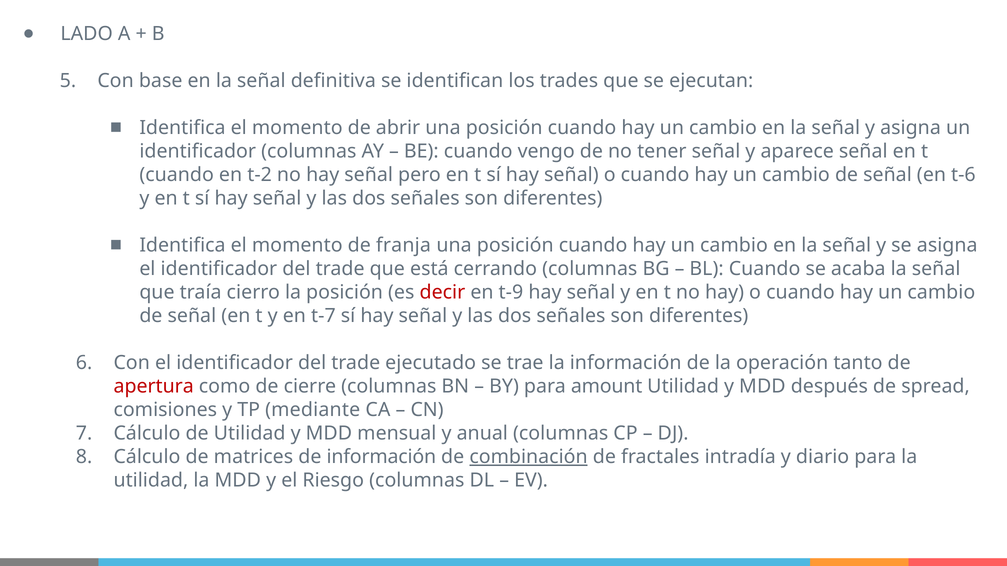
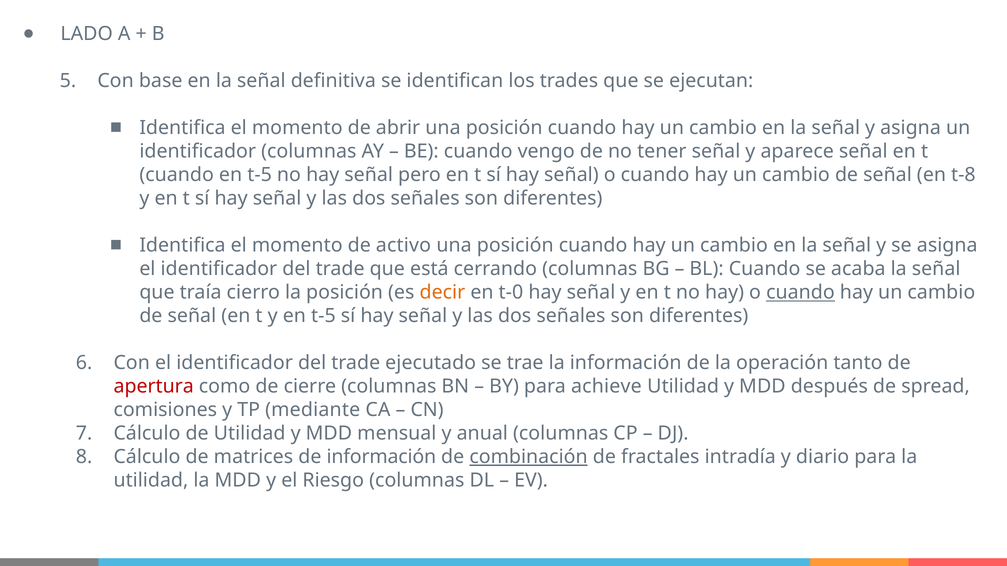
cuando en t-2: t-2 -> t-5 (260, 175)
t-6: t-6 -> t-8 (963, 175)
franja: franja -> activo (403, 246)
decir colour: red -> orange (442, 293)
t-9: t-9 -> t-0 (511, 293)
cuando underline: none -> present (800, 293)
y en t-7: t-7 -> t-5 (323, 316)
amount: amount -> achieve (606, 387)
